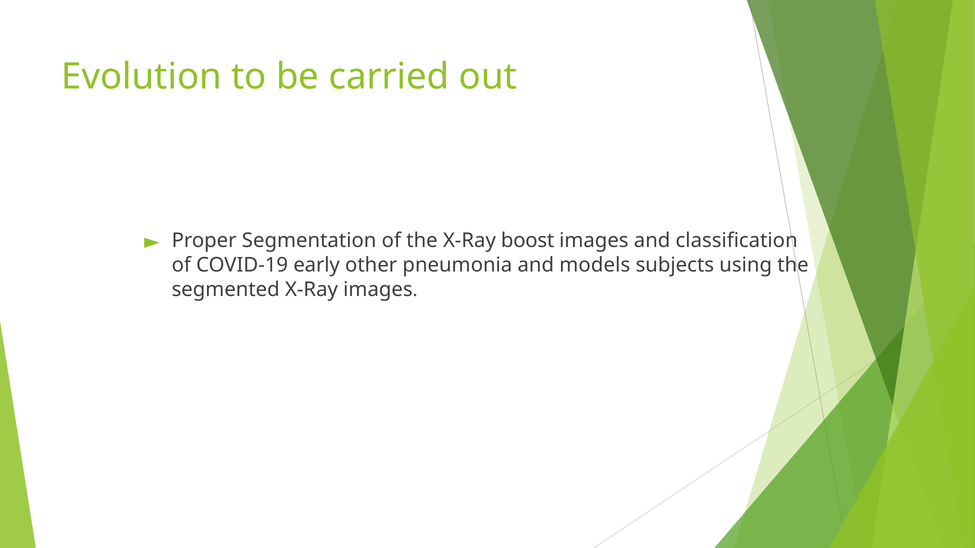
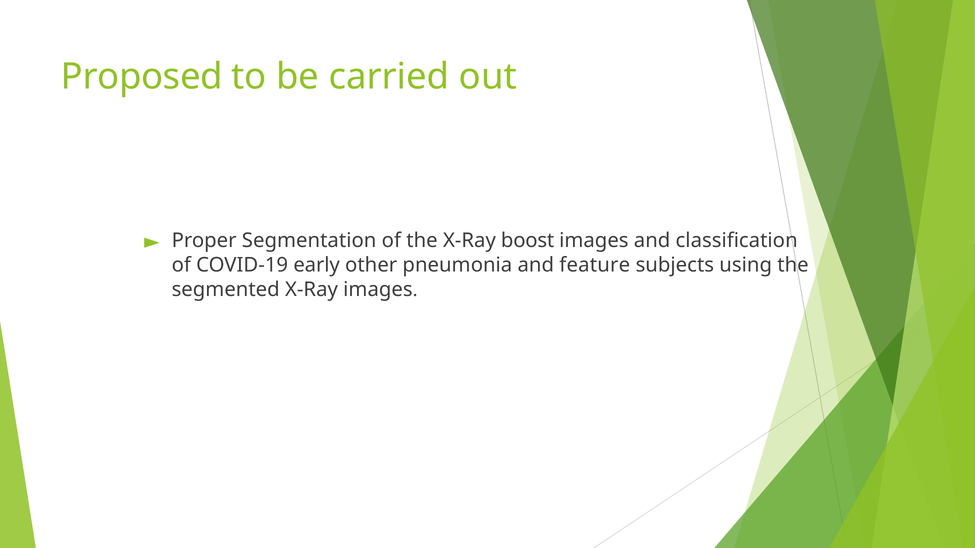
Evolution: Evolution -> Proposed (142, 77)
models: models -> feature (595, 265)
